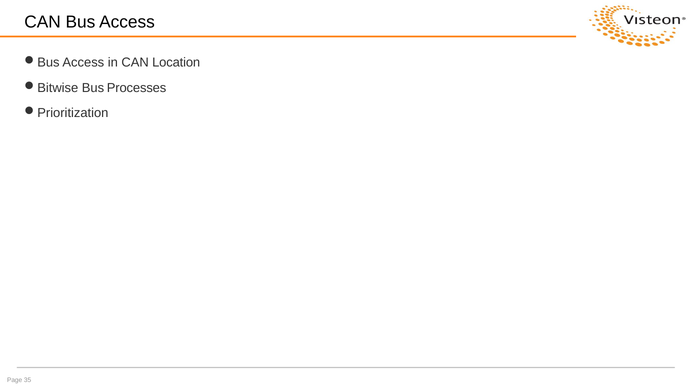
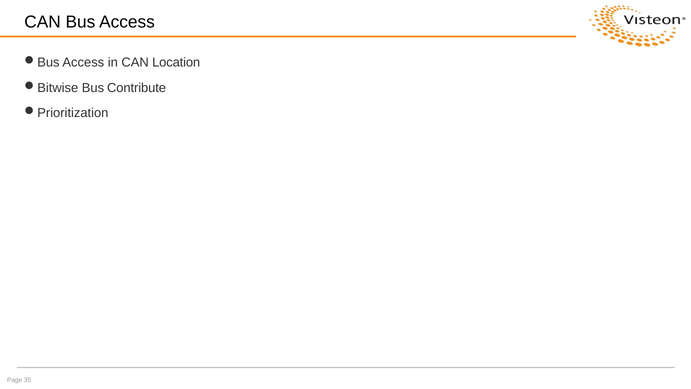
Processes: Processes -> Contribute (137, 88)
